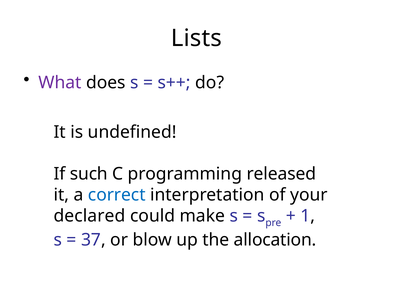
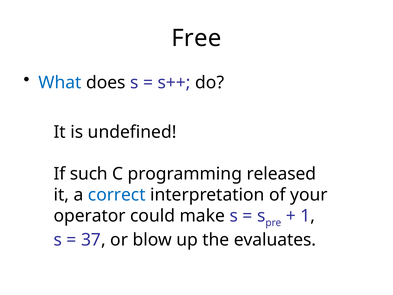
Lists: Lists -> Free (196, 38)
What colour: purple -> blue (60, 82)
declared: declared -> operator (90, 216)
allocation: allocation -> evaluates (275, 240)
